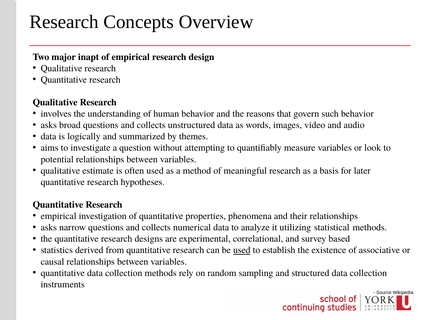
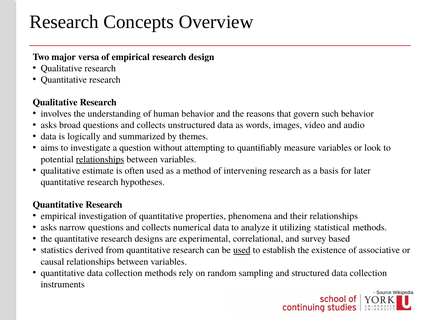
inapt: inapt -> versa (89, 57)
relationships underline: none -> present (100, 159)
meaningful: meaningful -> intervening (245, 170)
